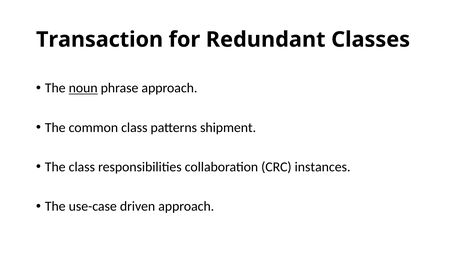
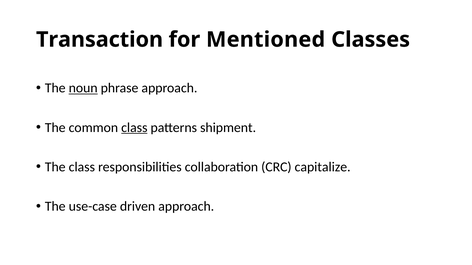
Redundant: Redundant -> Mentioned (266, 40)
class underline: none -> present (134, 128)
instances: instances -> capitalize (323, 167)
